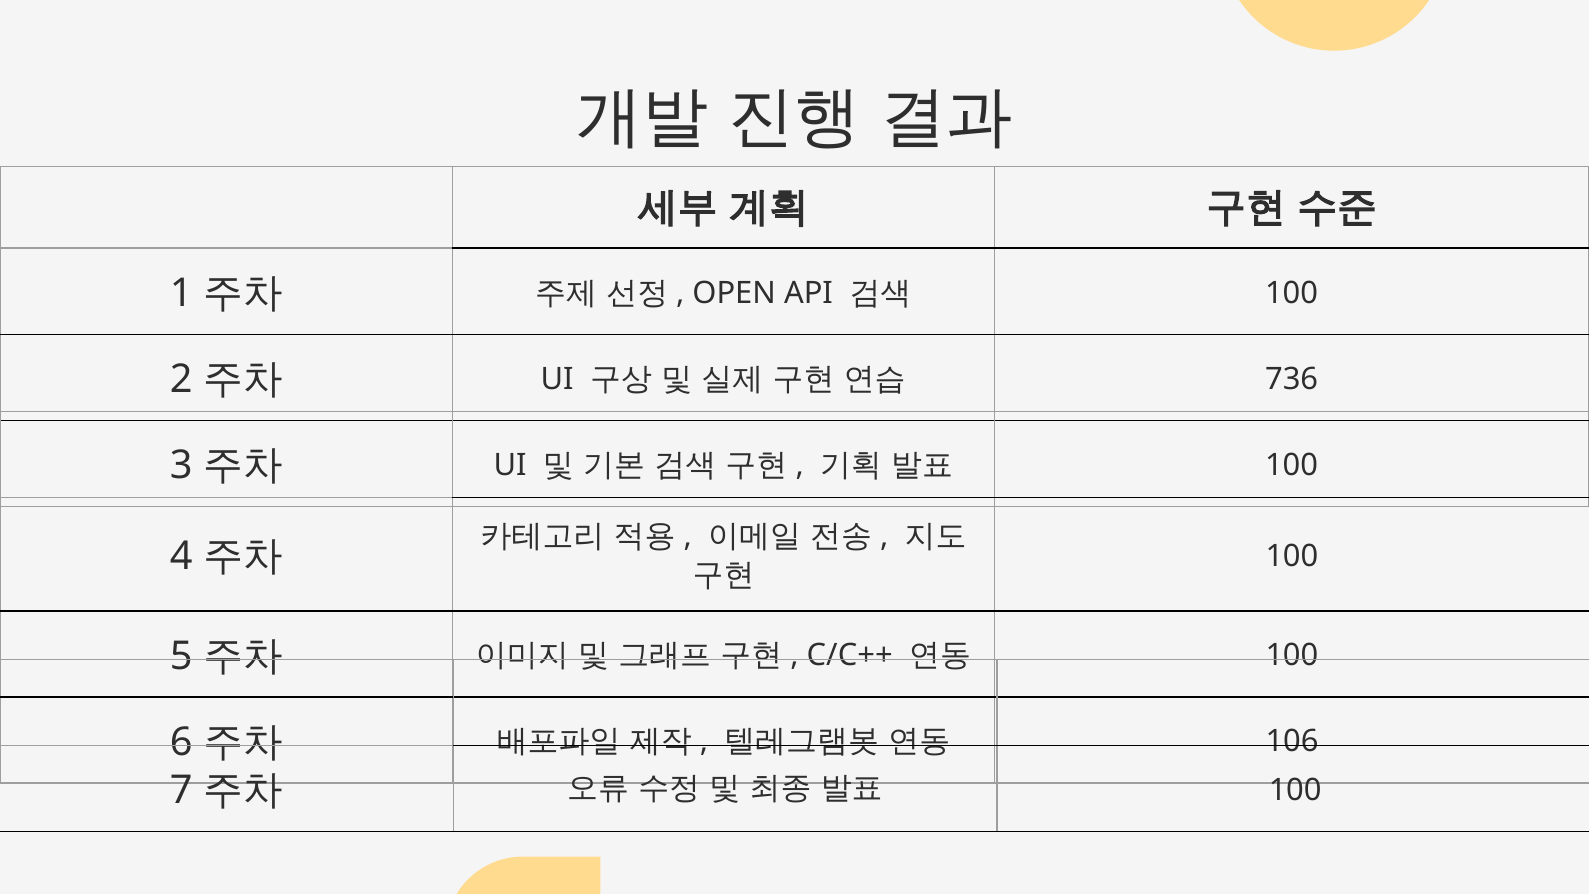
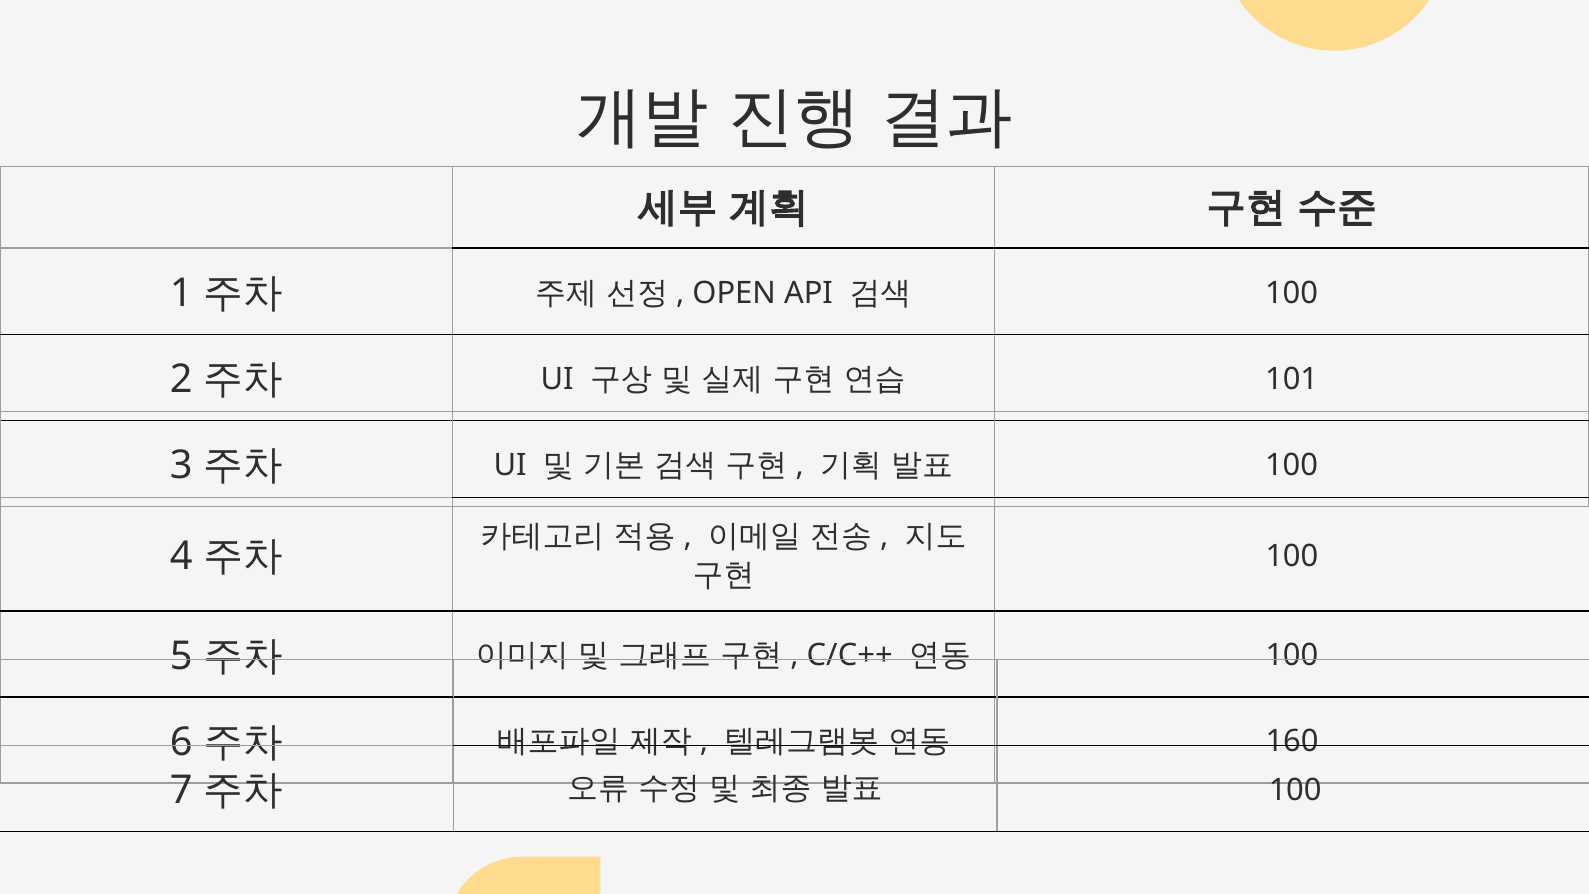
736: 736 -> 101 (1292, 379)
106: 106 -> 160 (1292, 742)
